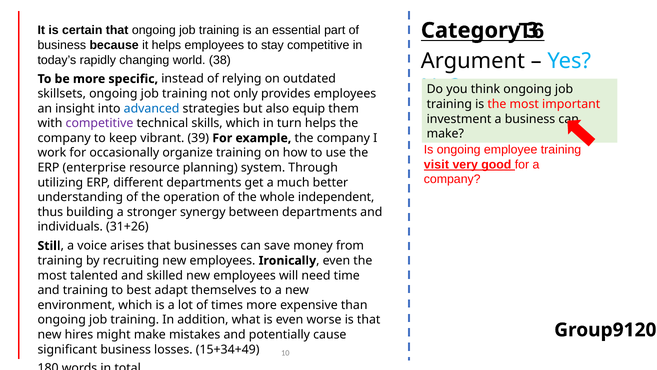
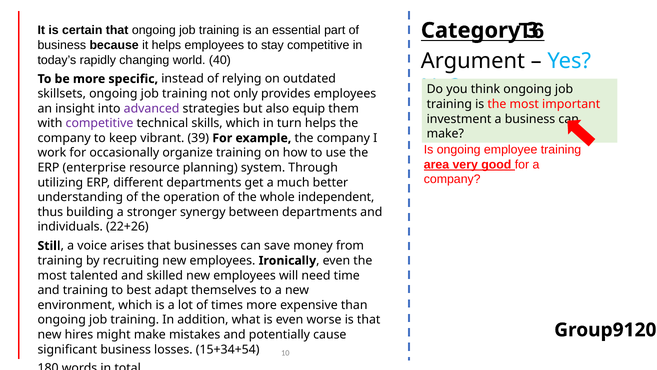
38: 38 -> 40 (220, 60)
advanced colour: blue -> purple (152, 108)
visit: visit -> area (436, 164)
31+26: 31+26 -> 22+26 (127, 227)
15+34+49: 15+34+49 -> 15+34+54 (228, 349)
